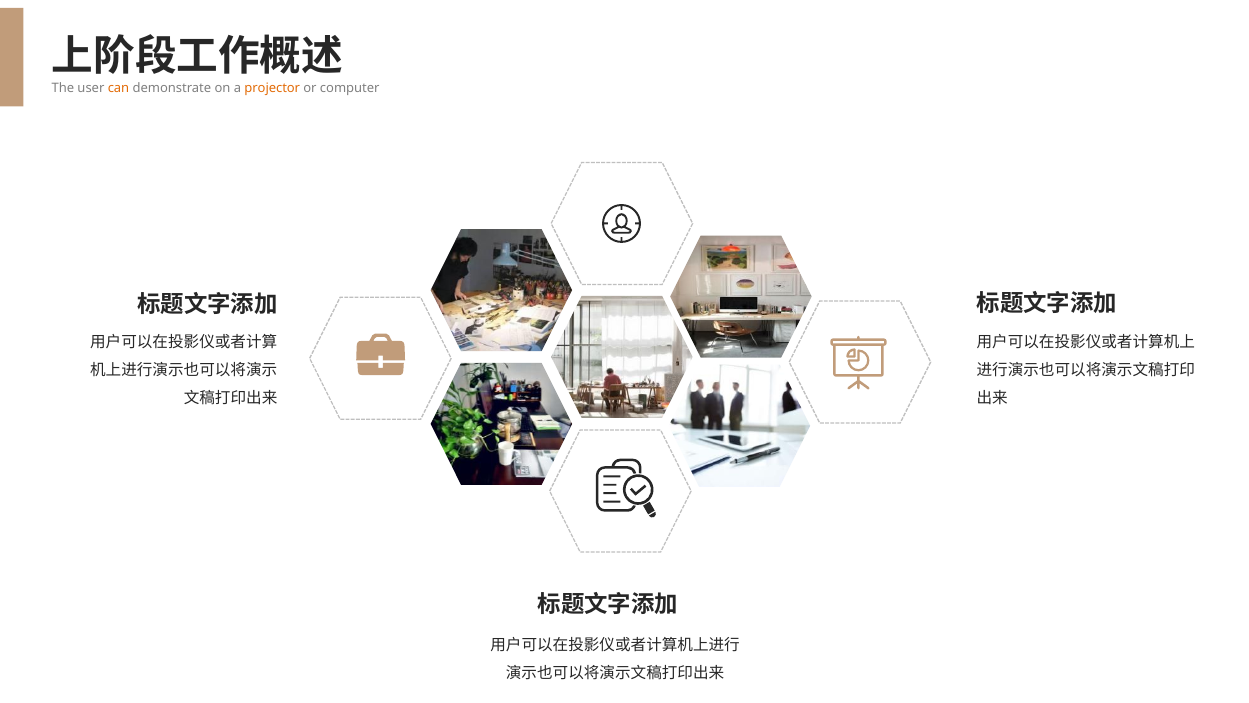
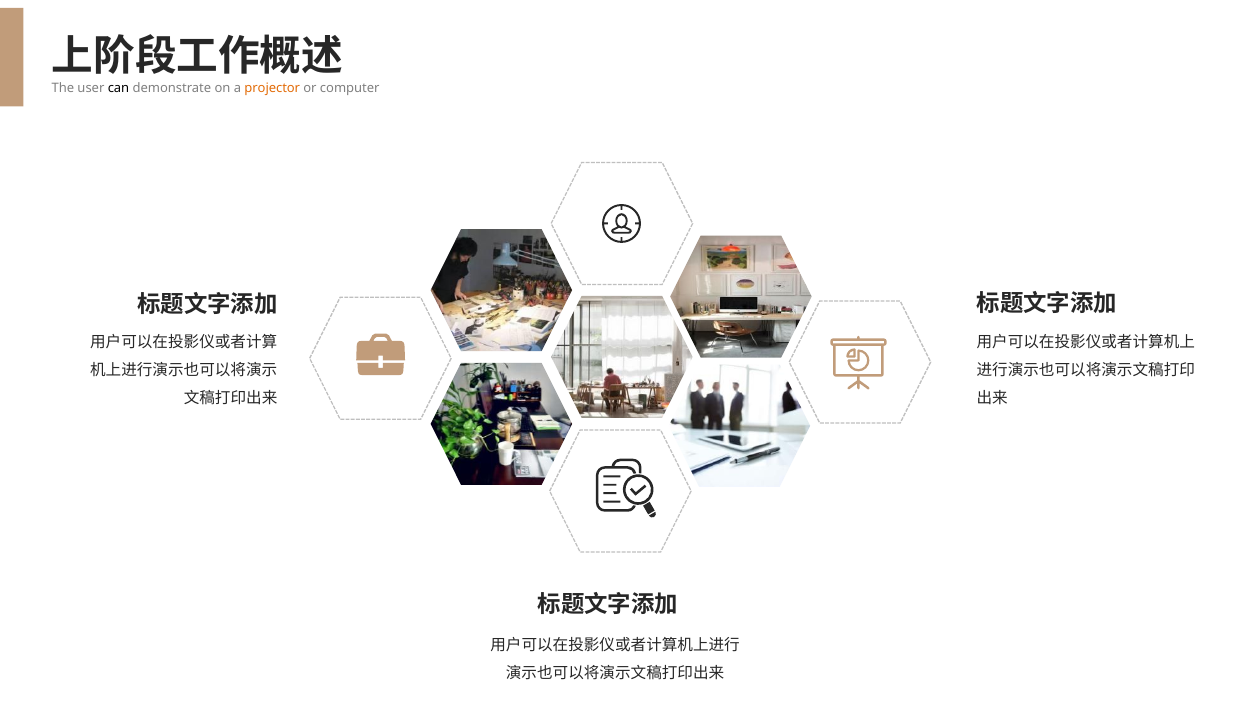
can colour: orange -> black (119, 88)
